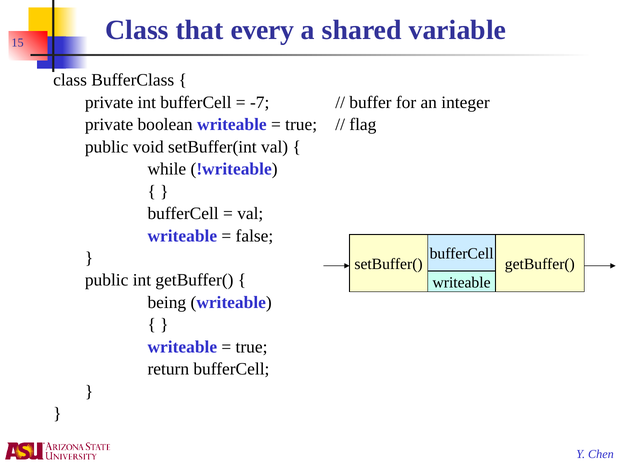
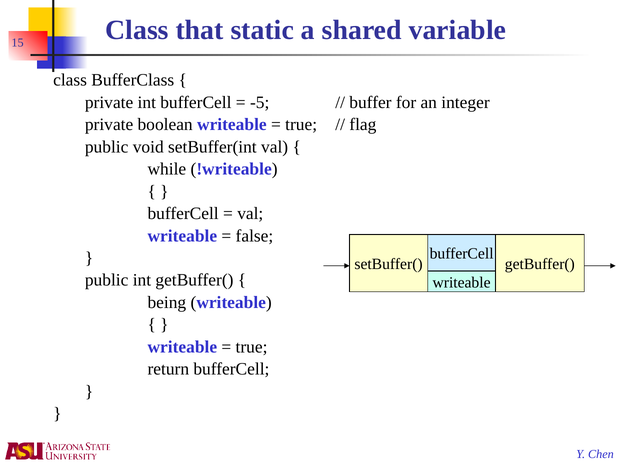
every: every -> static (262, 30)
-7: -7 -> -5 (260, 103)
